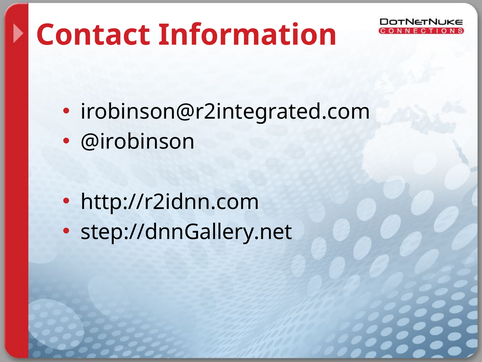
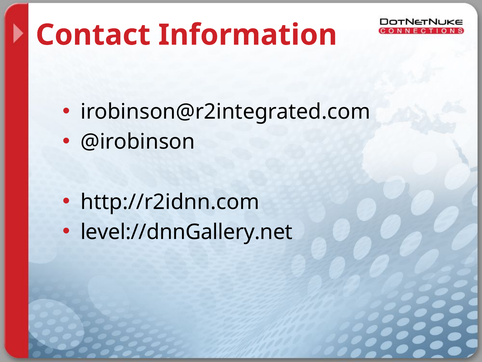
step://dnnGallery.net: step://dnnGallery.net -> level://dnnGallery.net (186, 232)
